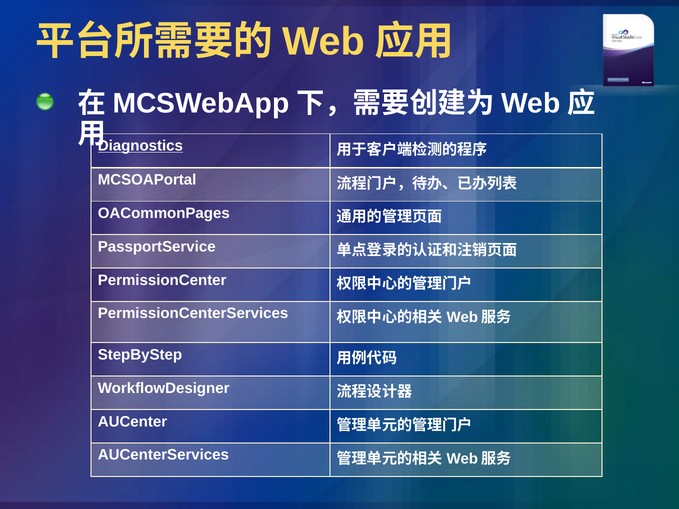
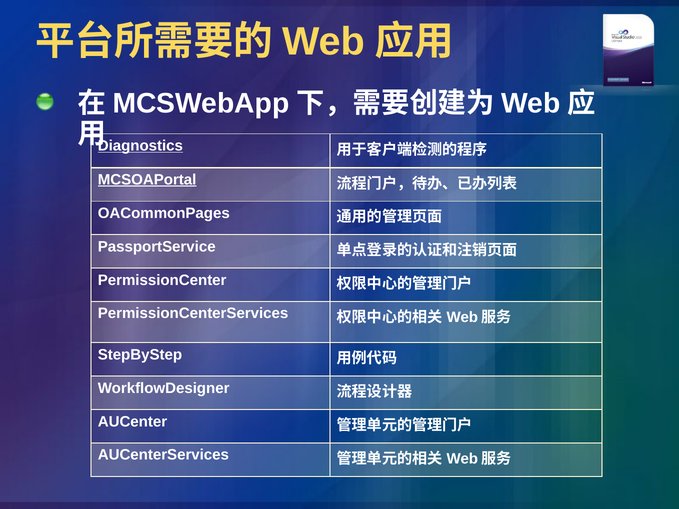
MCSOAPortal underline: none -> present (147, 180)
